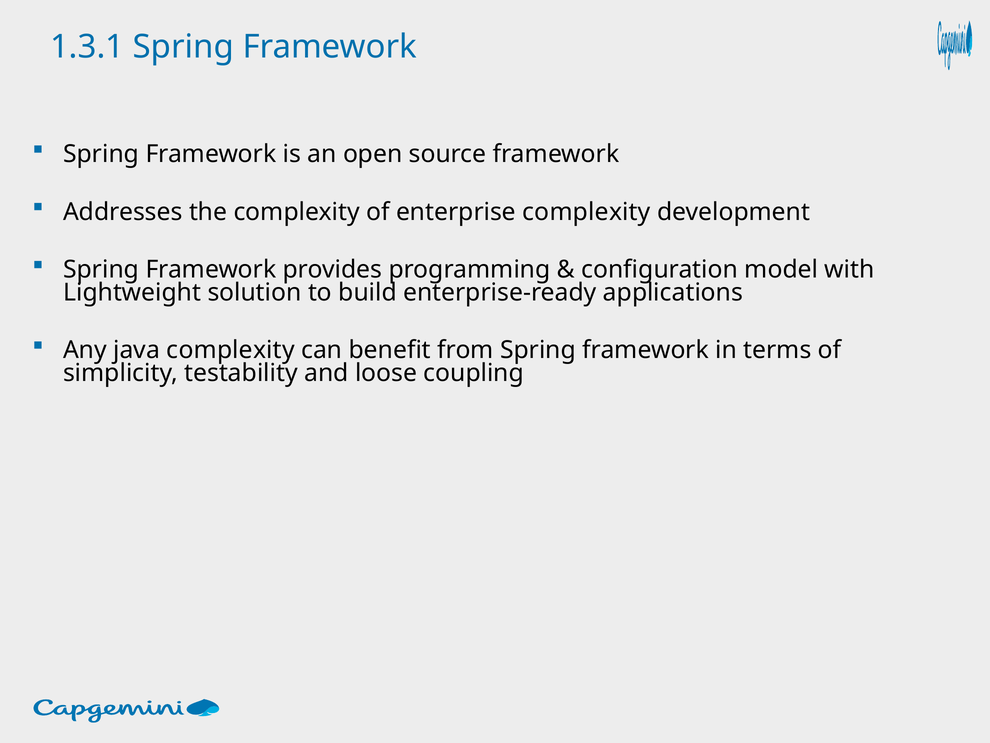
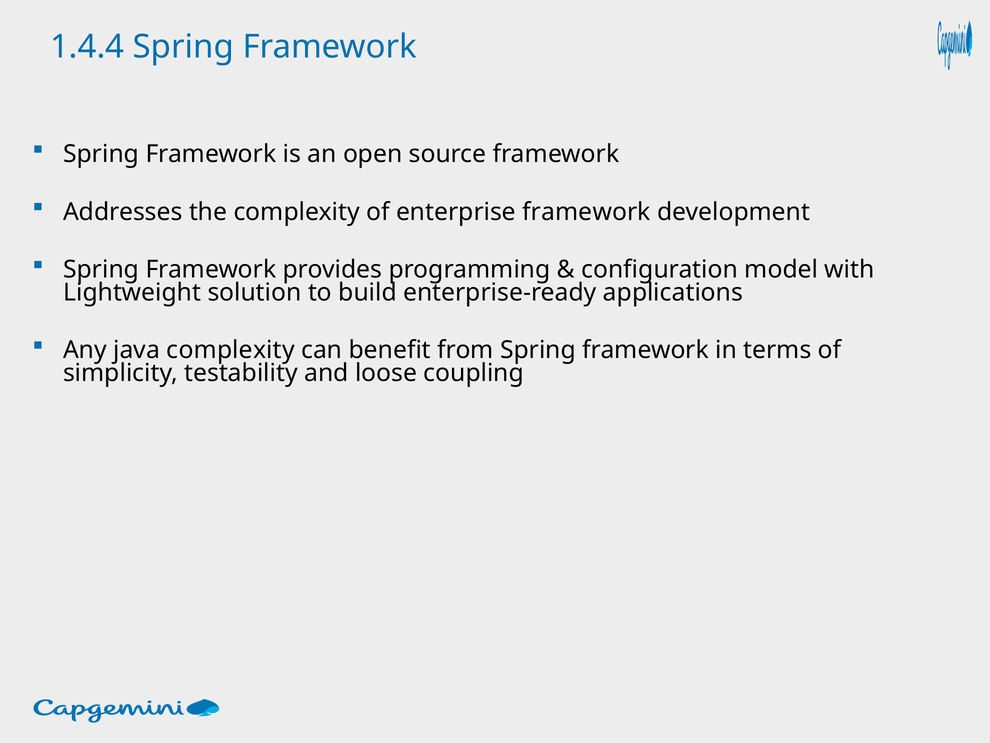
1.3.1: 1.3.1 -> 1.4.4 (87, 47)
enterprise complexity: complexity -> framework (587, 212)
